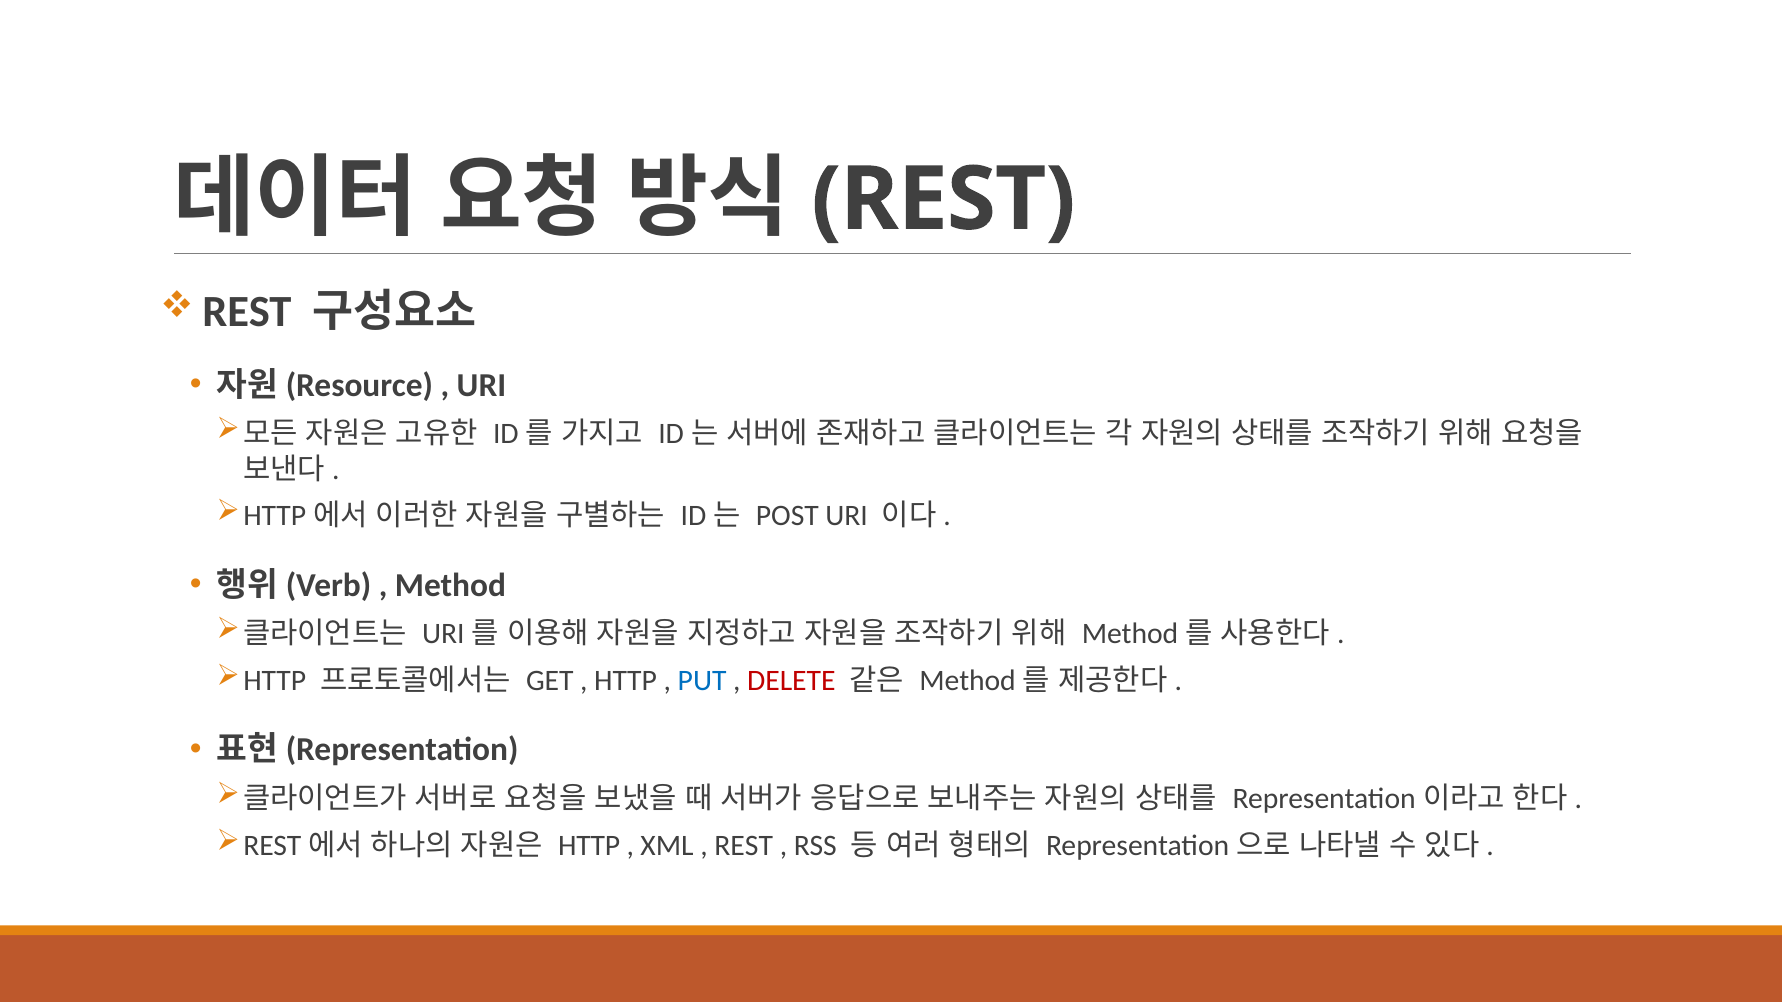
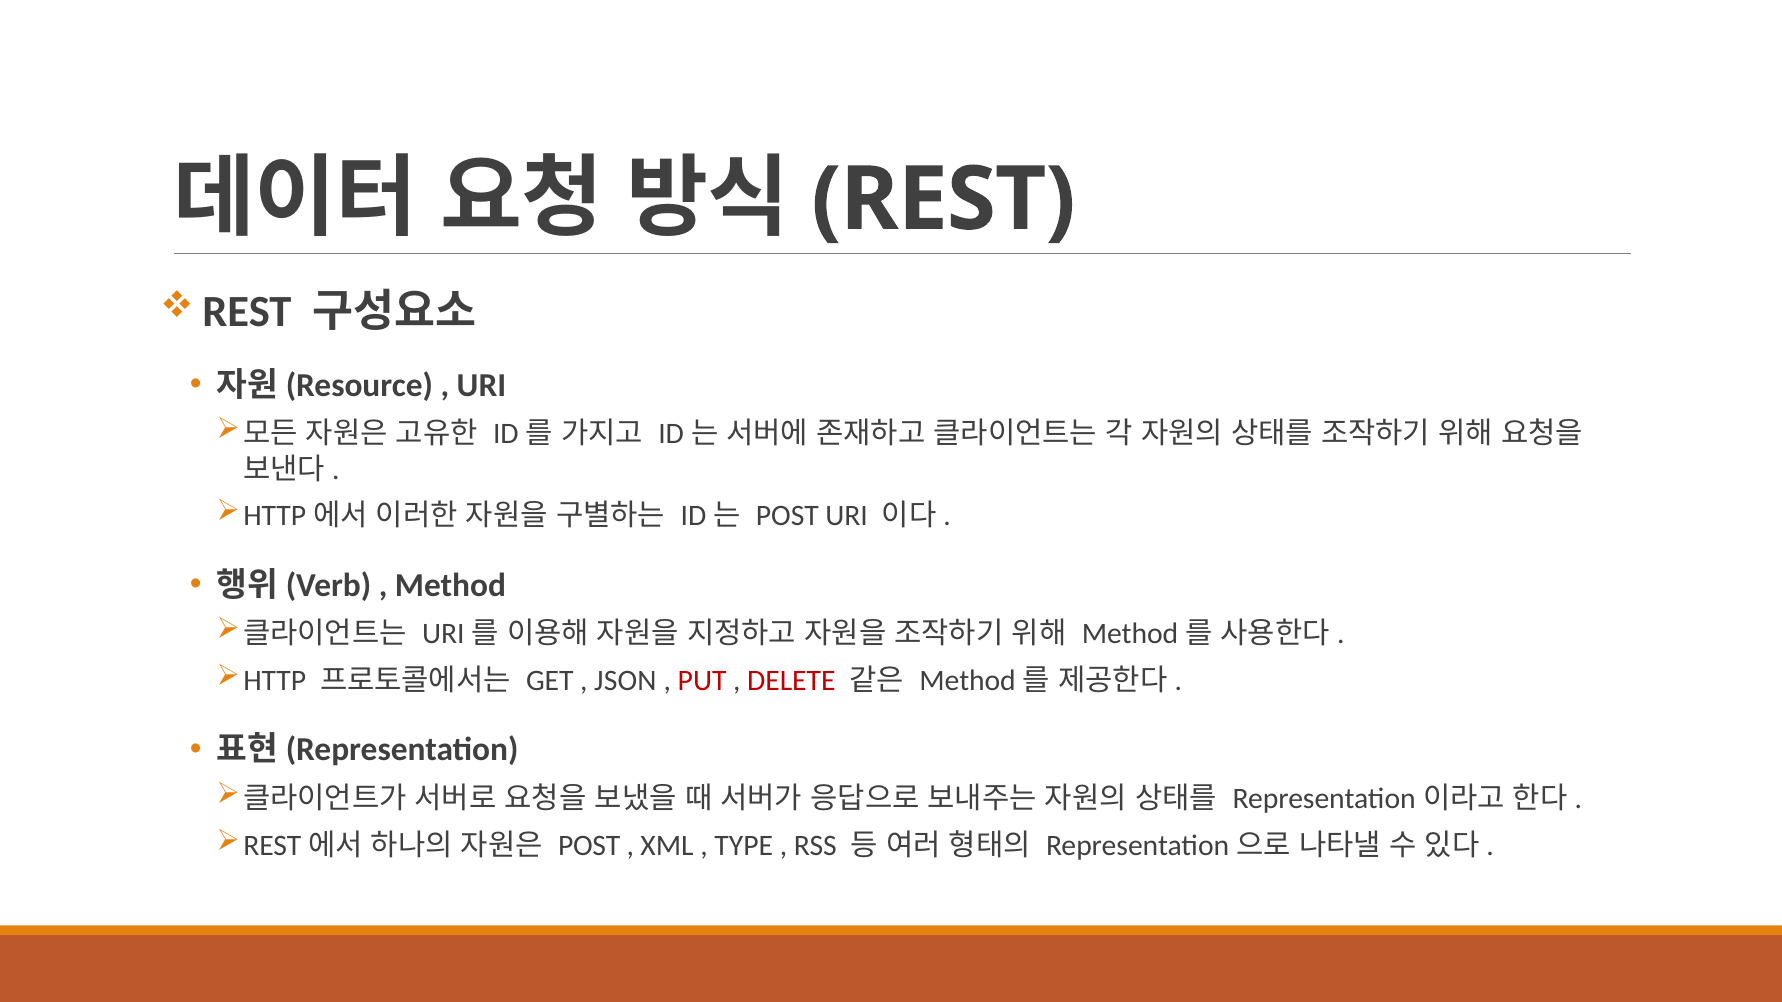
HTTP: HTTP -> JSON (625, 681)
PUT colour: blue -> red (702, 681)
HTTP: HTTP -> POST (589, 846)
REST: REST -> TYPE (744, 846)
